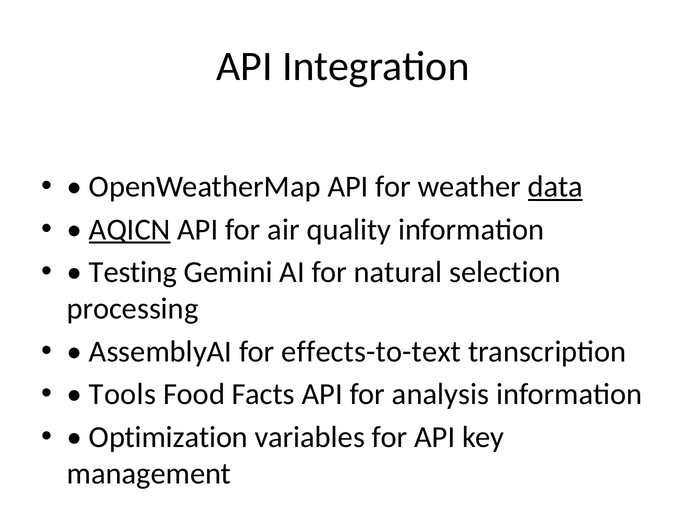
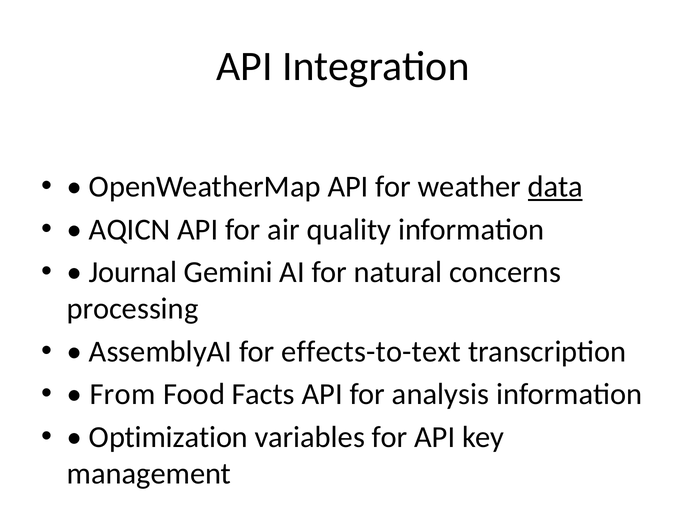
AQICN underline: present -> none (130, 229)
Testing: Testing -> Journal (133, 272)
selection: selection -> concerns (505, 272)
Tools: Tools -> From (122, 394)
